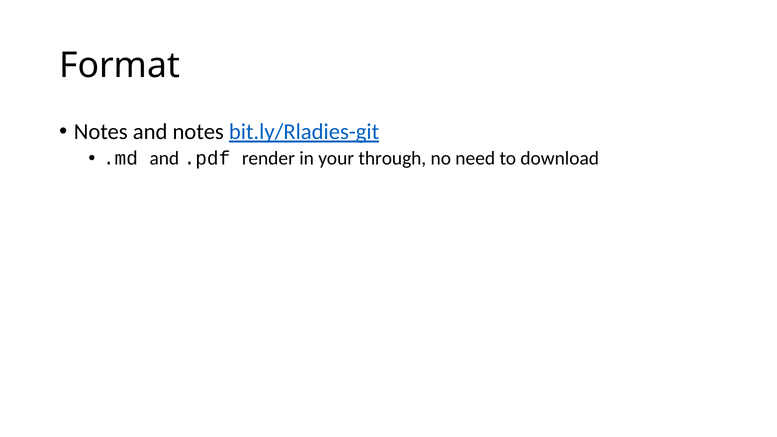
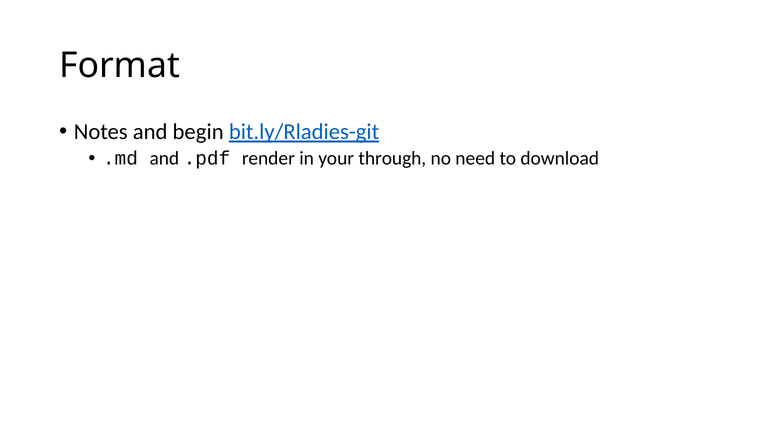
and notes: notes -> begin (198, 132)
